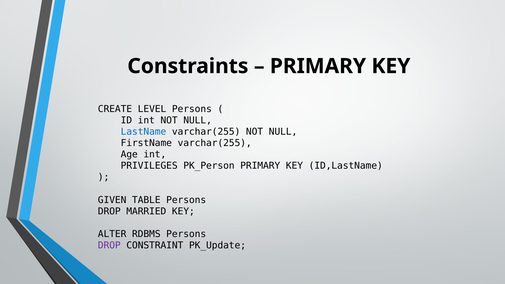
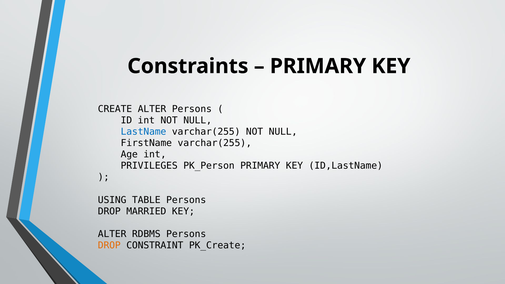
CREATE LEVEL: LEVEL -> ALTER (152, 109)
GIVEN: GIVEN -> USING (112, 200)
DROP colour: purple -> orange (109, 245)
PK_Update: PK_Update -> PK_Create (218, 245)
